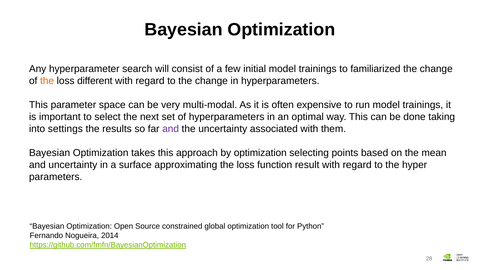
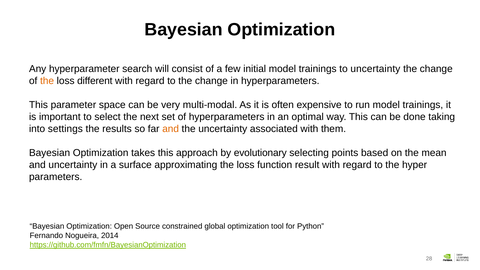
to familiarized: familiarized -> uncertainty (375, 69)
and colour: purple -> orange (171, 129)
by optimization: optimization -> evolutionary (260, 153)
